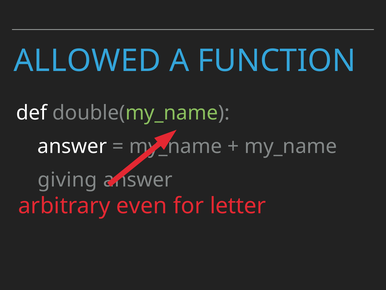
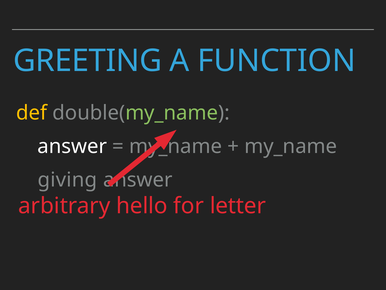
ALLOWED: ALLOWED -> GREETING (88, 61)
def colour: white -> yellow (32, 113)
even: even -> hello (142, 206)
